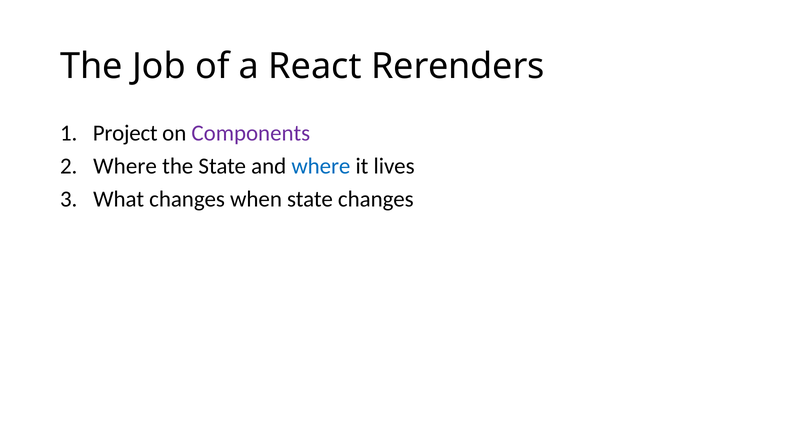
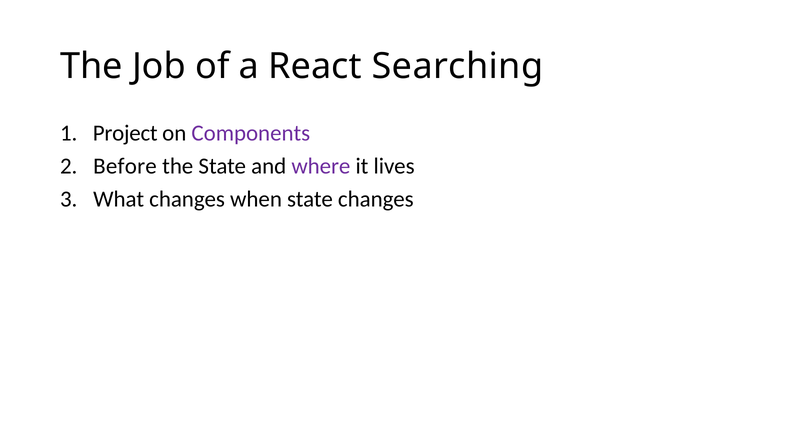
Rerenders: Rerenders -> Searching (458, 66)
Where: Where -> Before (125, 166)
where colour: blue -> purple (321, 166)
